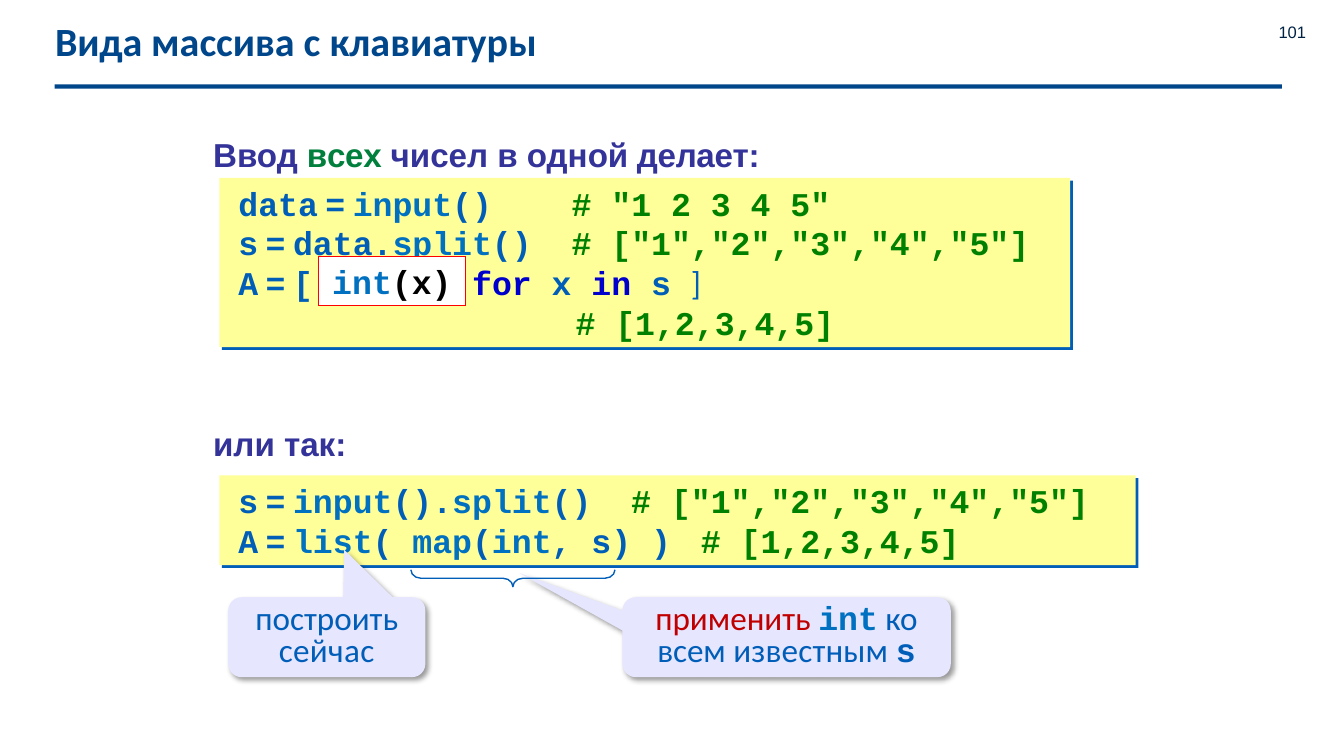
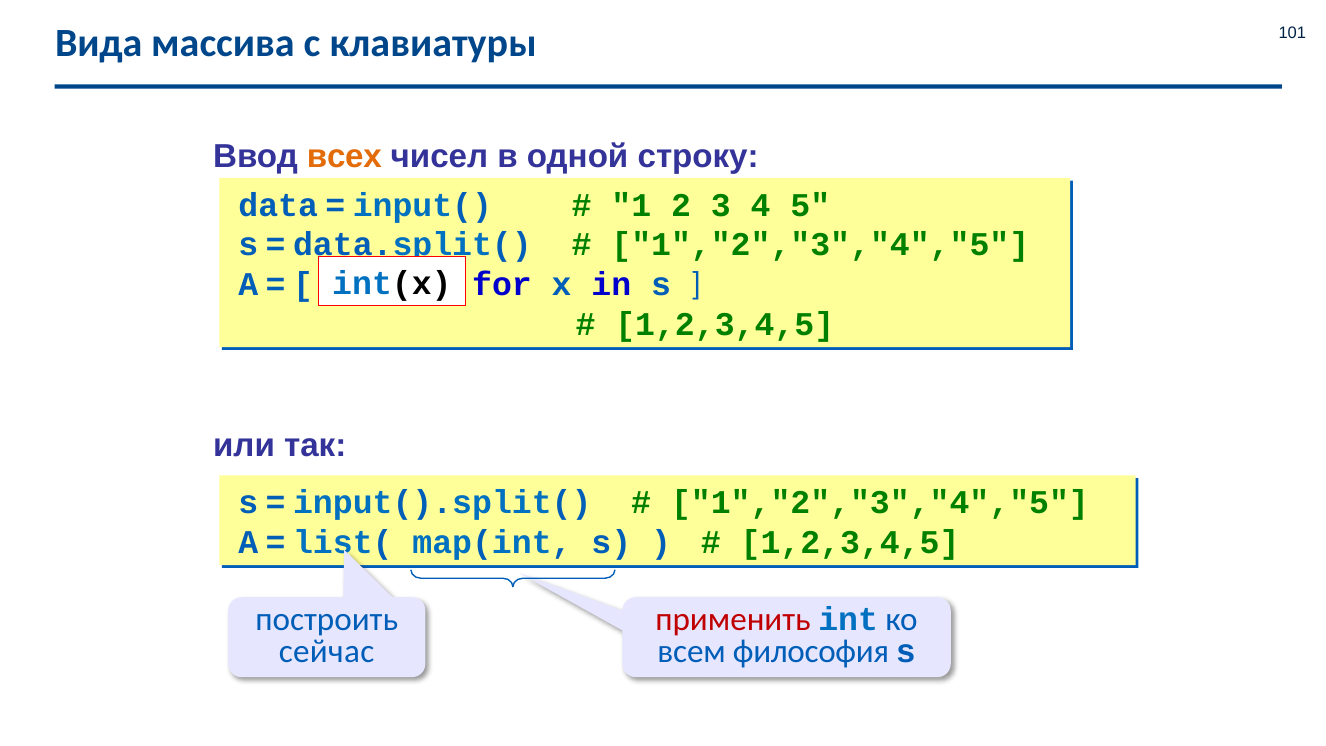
всех colour: green -> orange (344, 157)
делает: делает -> строку (698, 157)
известным: известным -> философия (811, 652)
